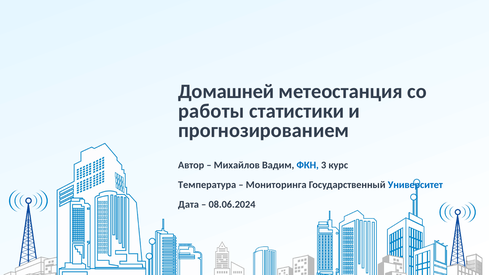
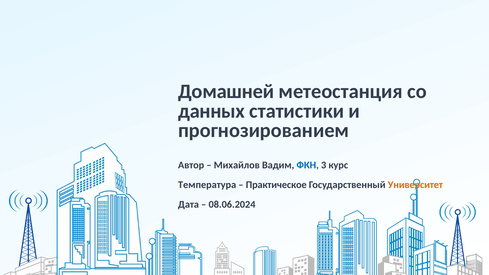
работы: работы -> данных (211, 111)
Мониторинга: Мониторинга -> Практическое (276, 185)
Университет colour: blue -> orange (415, 185)
